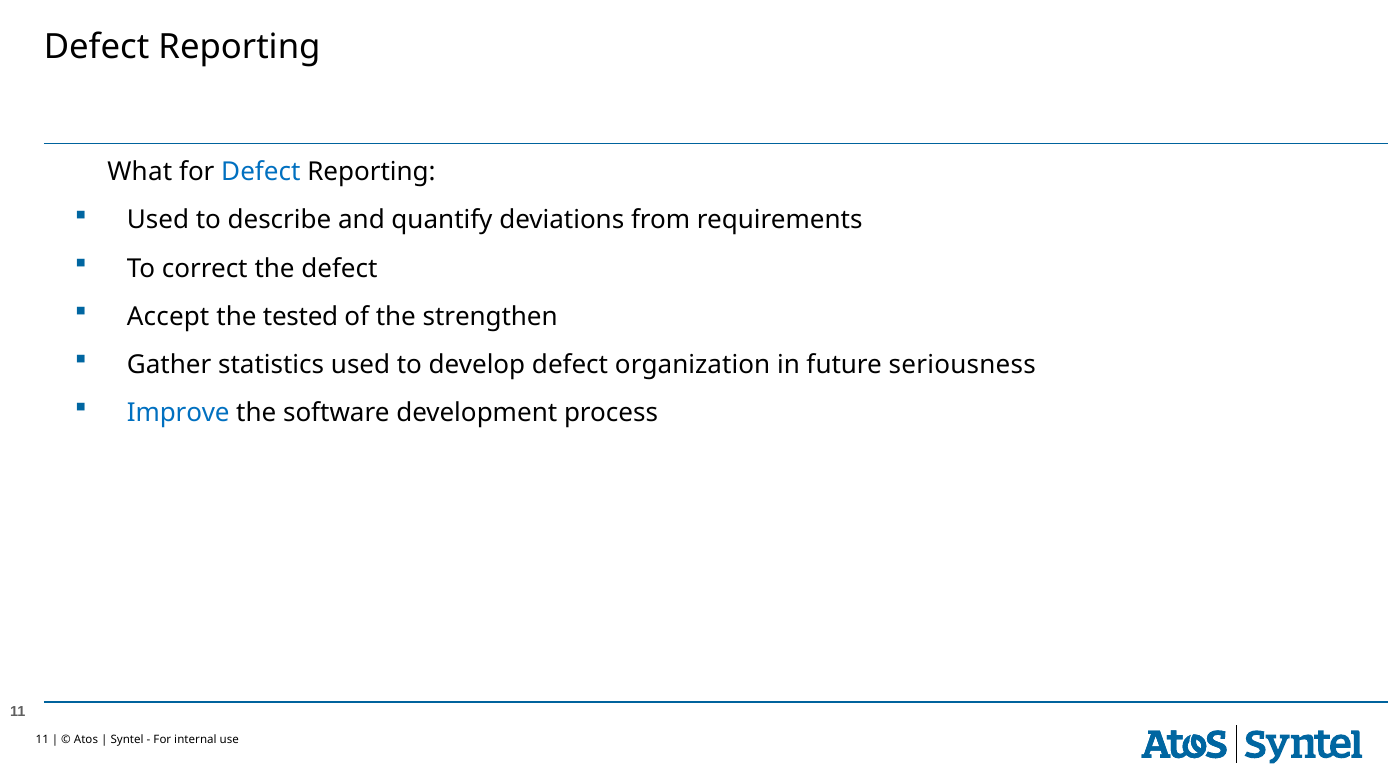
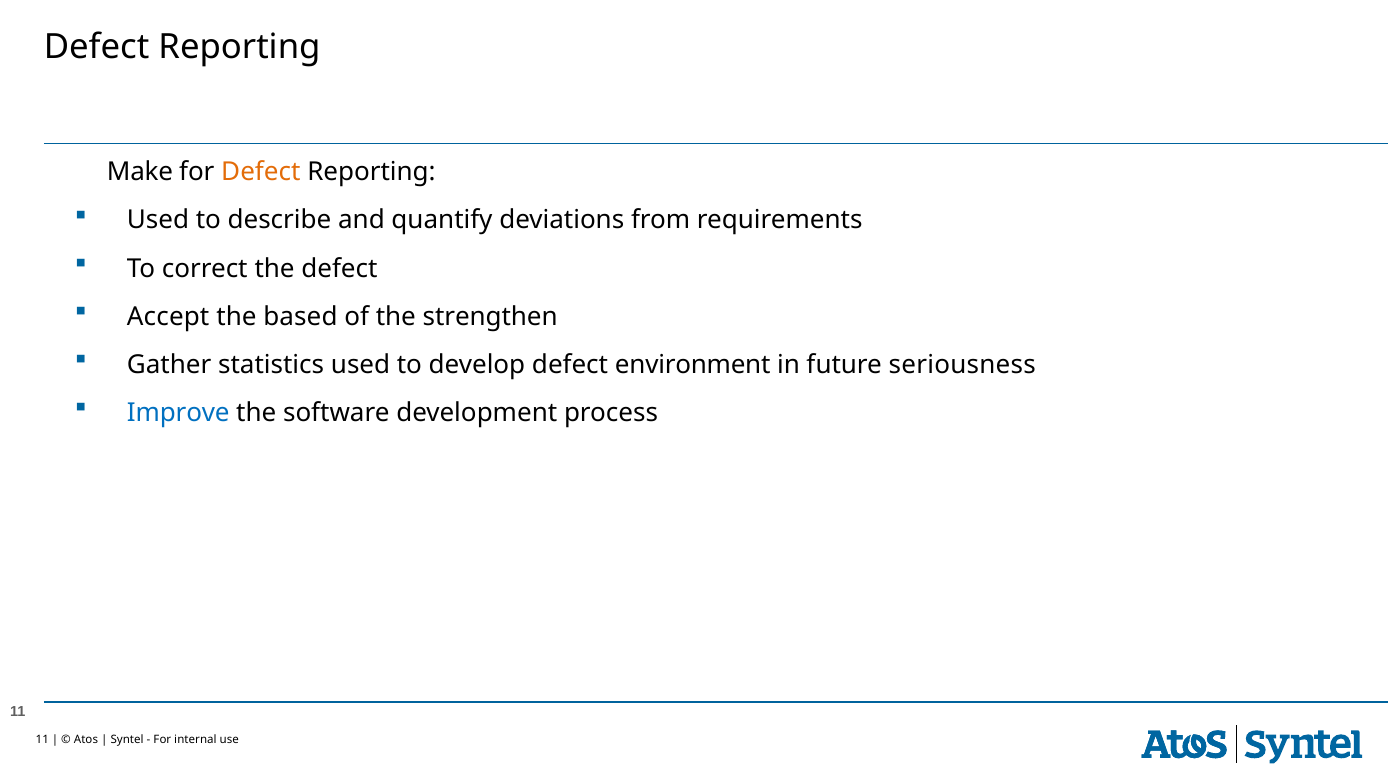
What: What -> Make (140, 172)
Defect colour: blue -> orange (261, 172)
tested: tested -> based (300, 316)
organization: organization -> environment (693, 364)
